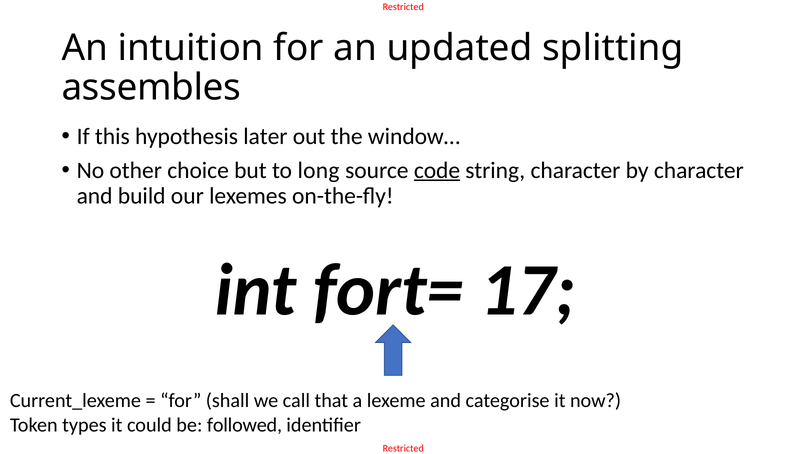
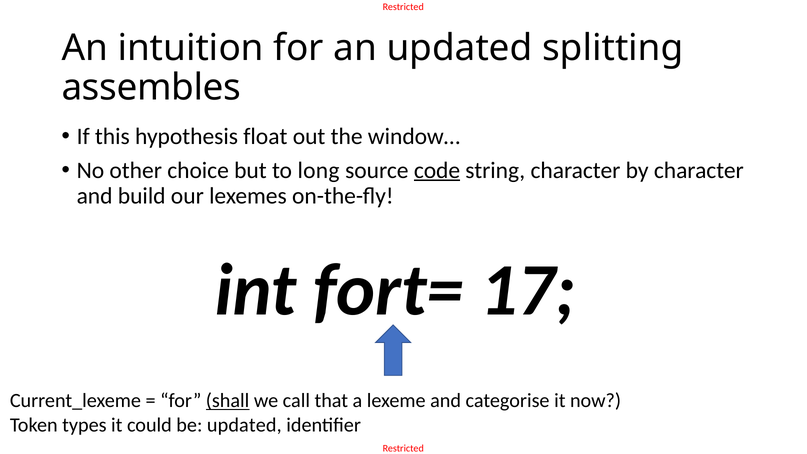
later: later -> float (265, 136)
shall underline: none -> present (228, 401)
be followed: followed -> updated (244, 425)
